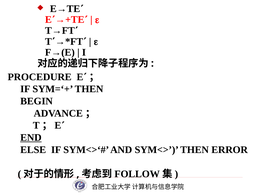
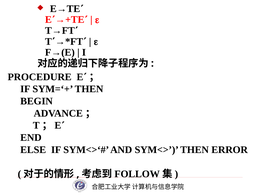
END underline: present -> none (31, 138)
